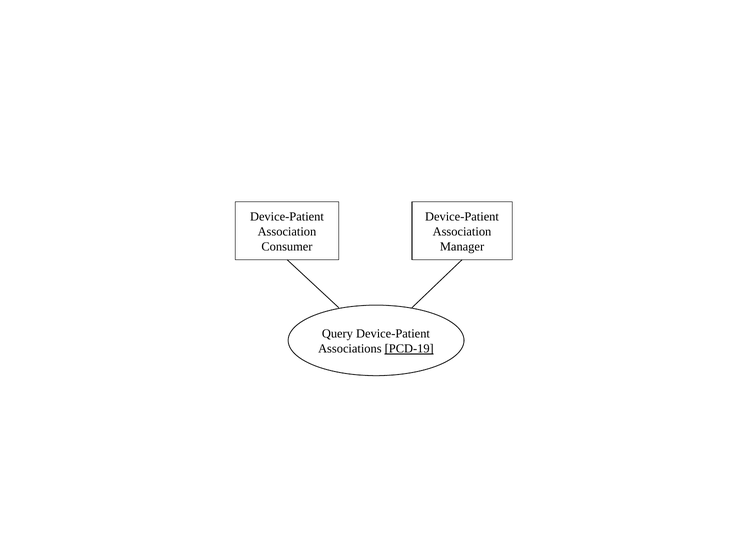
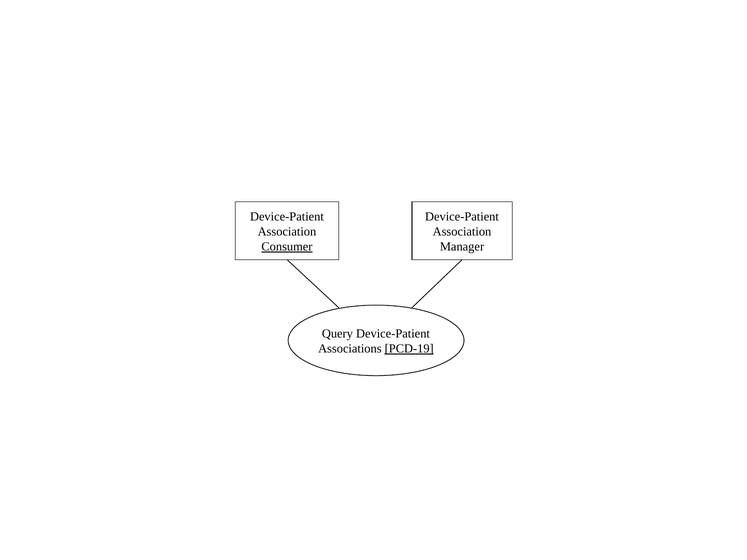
Consumer underline: none -> present (287, 247)
